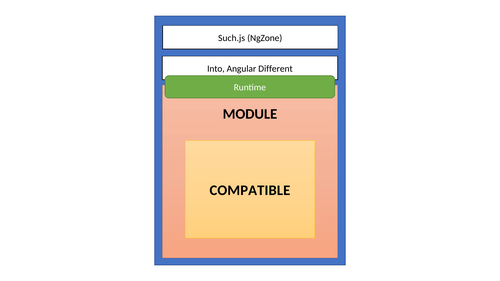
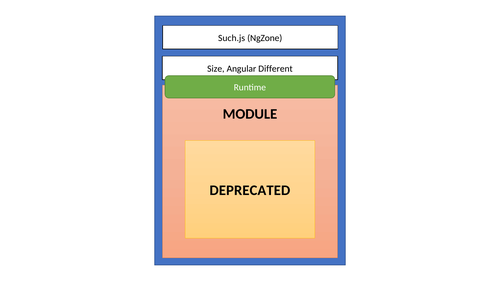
Into: Into -> Size (216, 69)
COMPATIBLE: COMPATIBLE -> DEPRECATED (250, 190)
